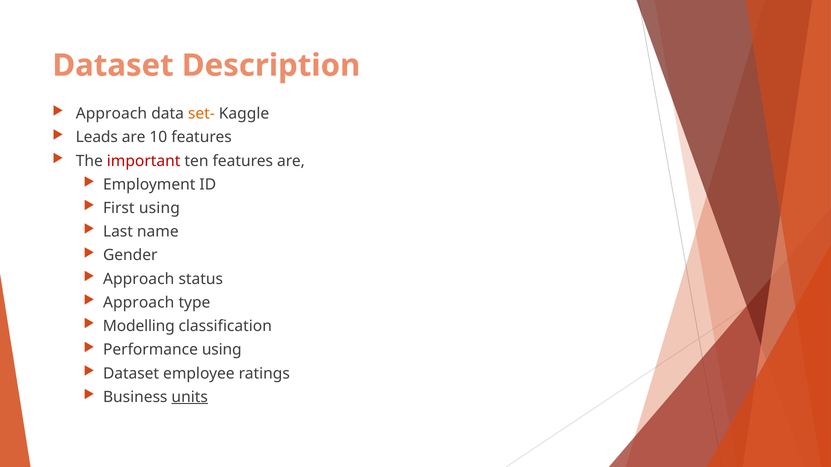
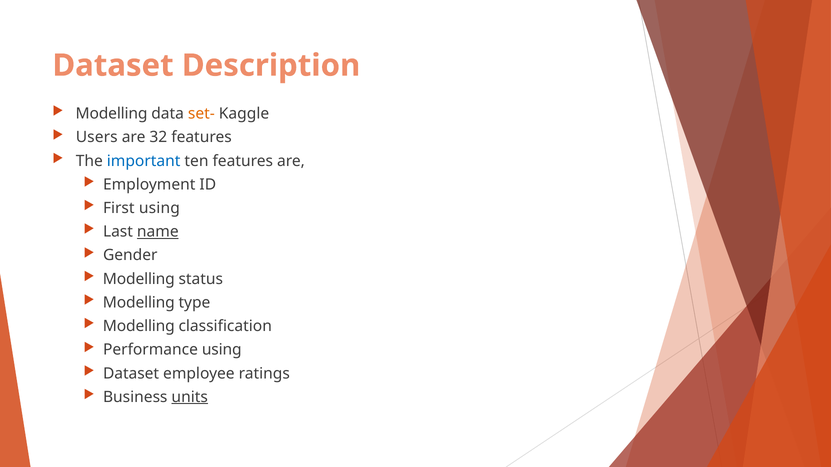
Approach: Approach -> Modelling (112, 114)
Leads: Leads -> Users (97, 137)
10: 10 -> 32 (158, 137)
important colour: red -> blue (144, 161)
name underline: none -> present (158, 232)
Approach: Approach -> Modelling (139, 279)
Approach: Approach -> Modelling (139, 303)
